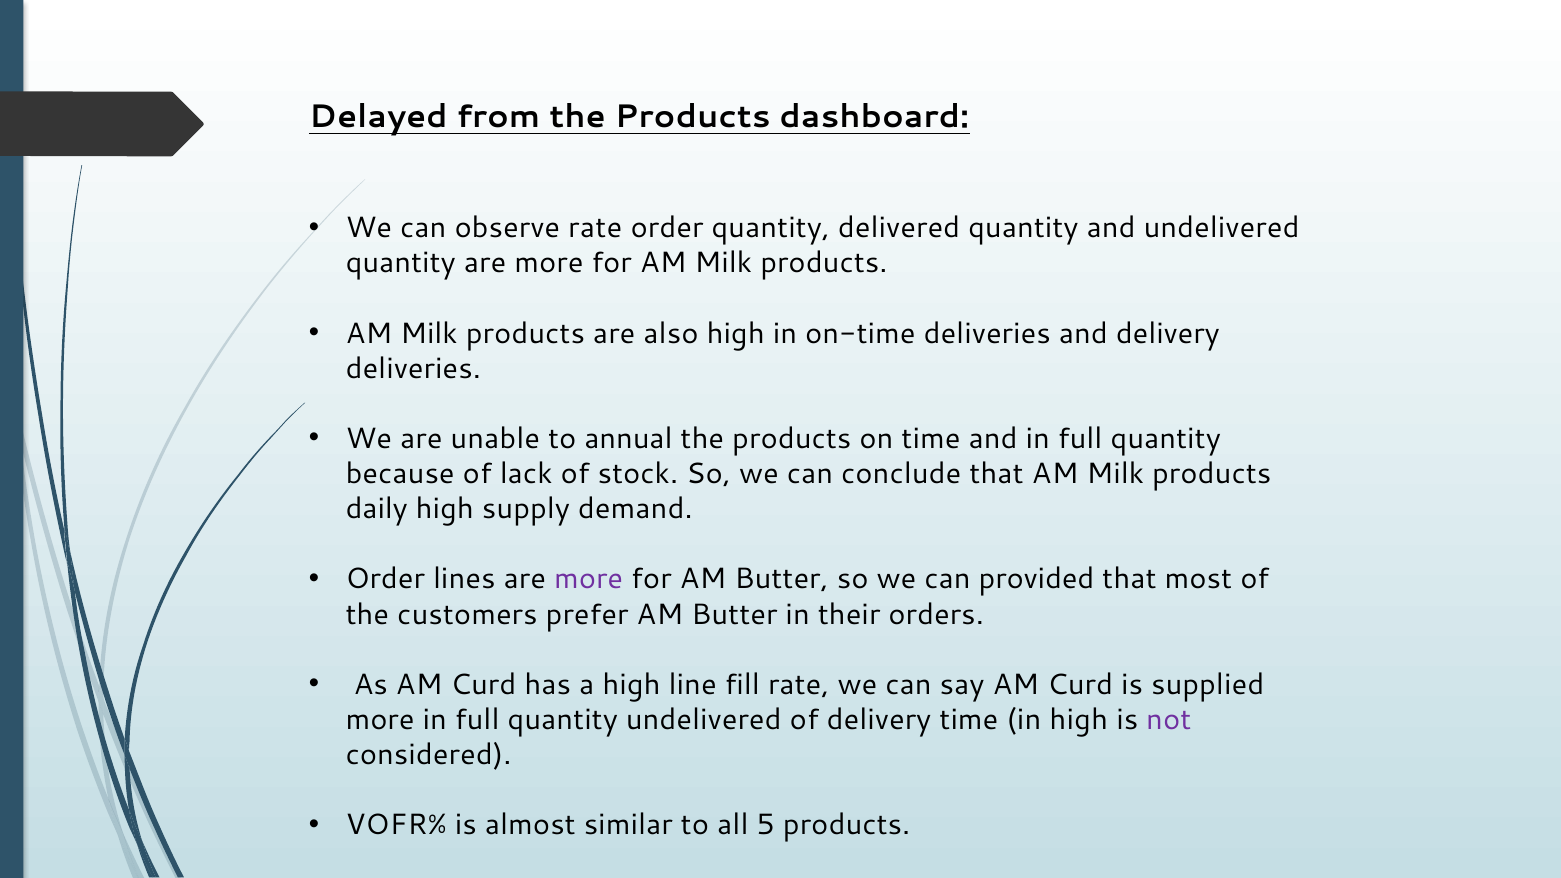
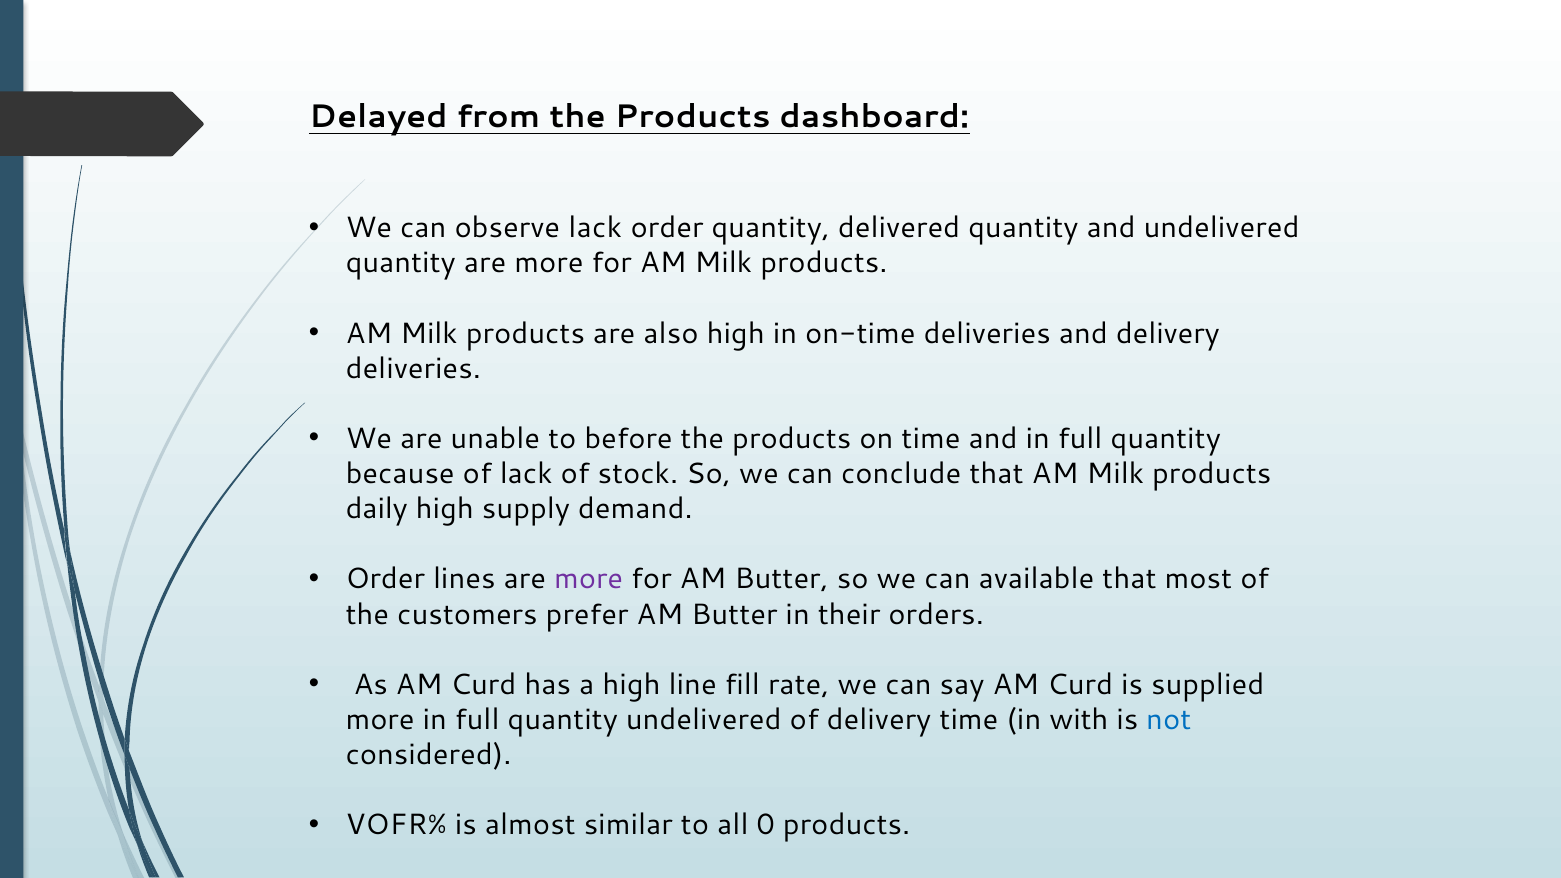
observe rate: rate -> lack (595, 228)
annual: annual -> before (628, 439)
provided: provided -> available (1036, 579)
in high: high -> with (1079, 720)
not colour: purple -> blue (1169, 720)
5: 5 -> 0 (766, 825)
